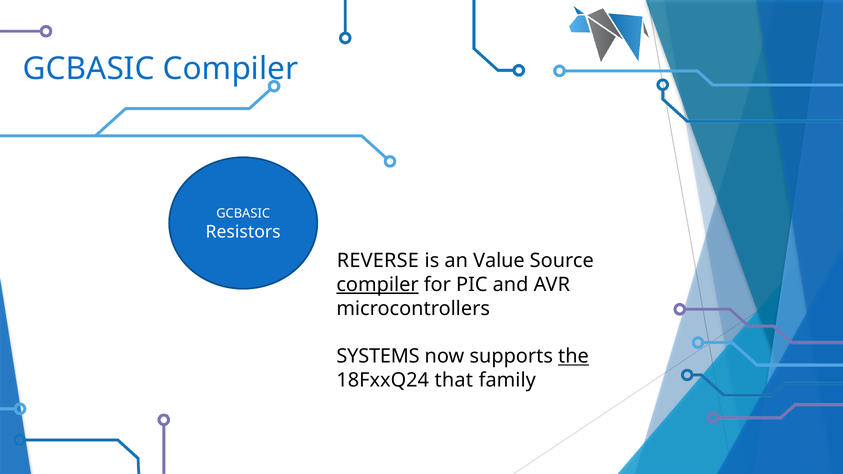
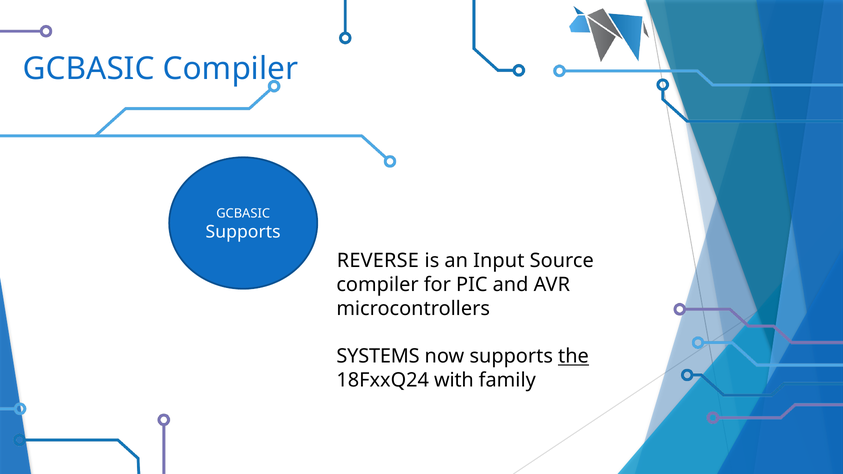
Resistors: Resistors -> Supports (243, 232)
Value: Value -> Input (499, 261)
compiler underline: present -> none (378, 285)
that: that -> with (454, 380)
